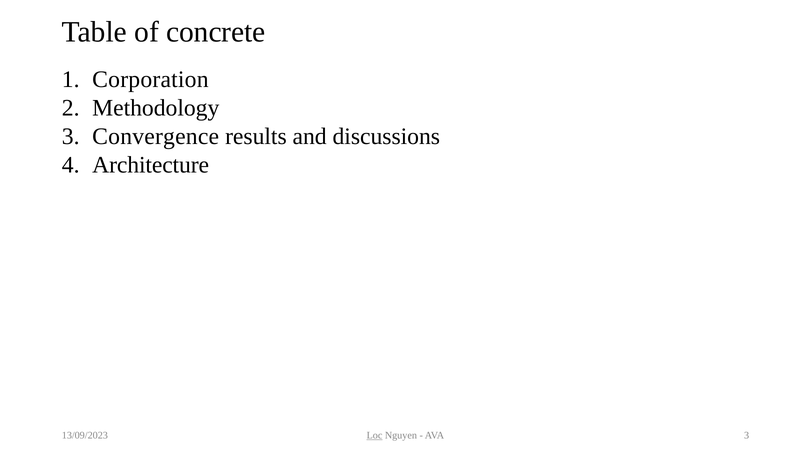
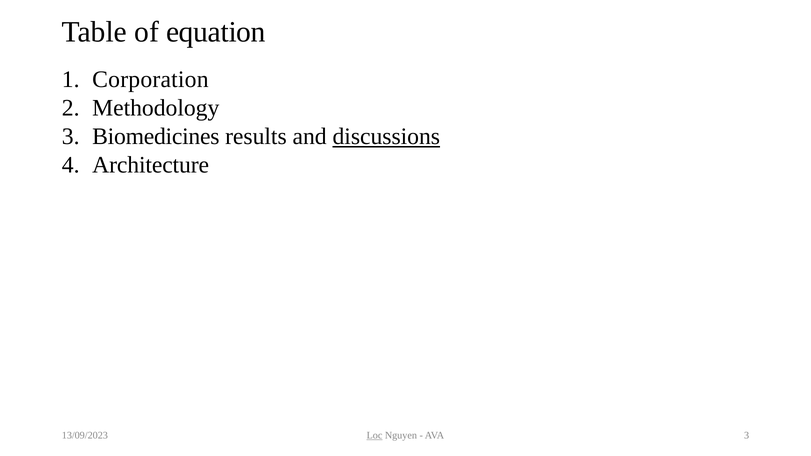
concrete: concrete -> equation (216, 32)
Convergence: Convergence -> Biomedicines (156, 137)
discussions underline: none -> present (386, 137)
